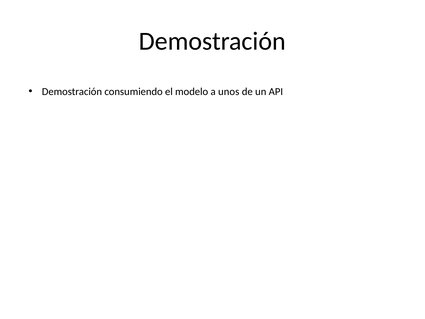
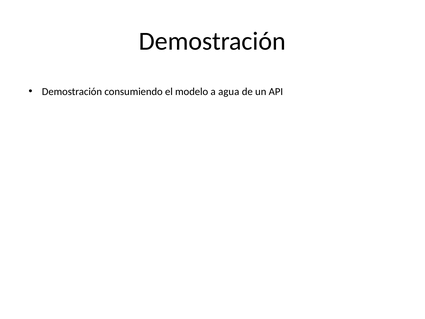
unos: unos -> agua (229, 92)
